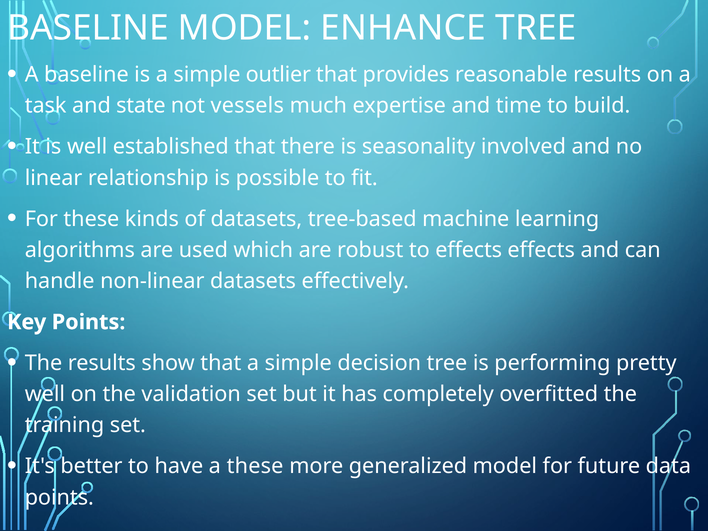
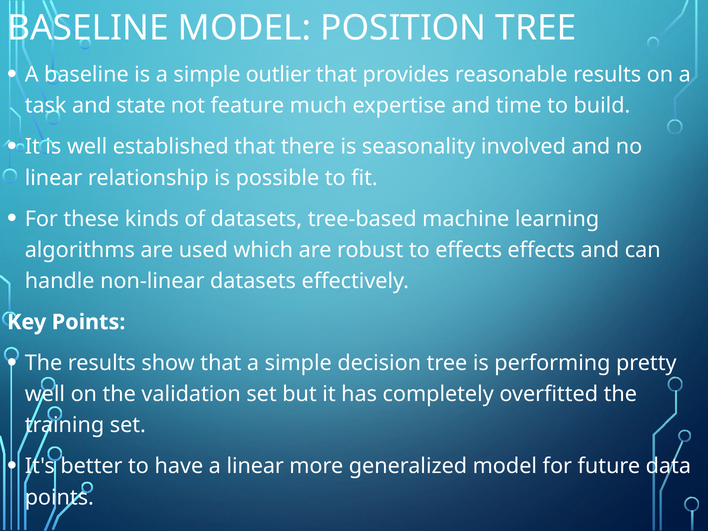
ENHANCE: ENHANCE -> POSITION (403, 28)
vessels: vessels -> feature (247, 106)
a these: these -> linear (255, 466)
